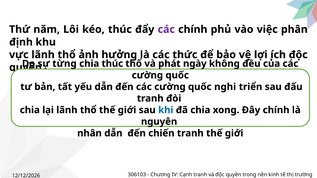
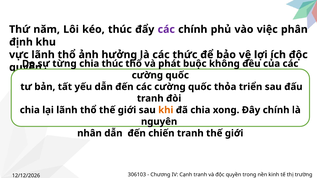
ngày: ngày -> buộc (195, 64)
nghi: nghi -> thỏa (225, 87)
khi colour: blue -> orange (166, 110)
